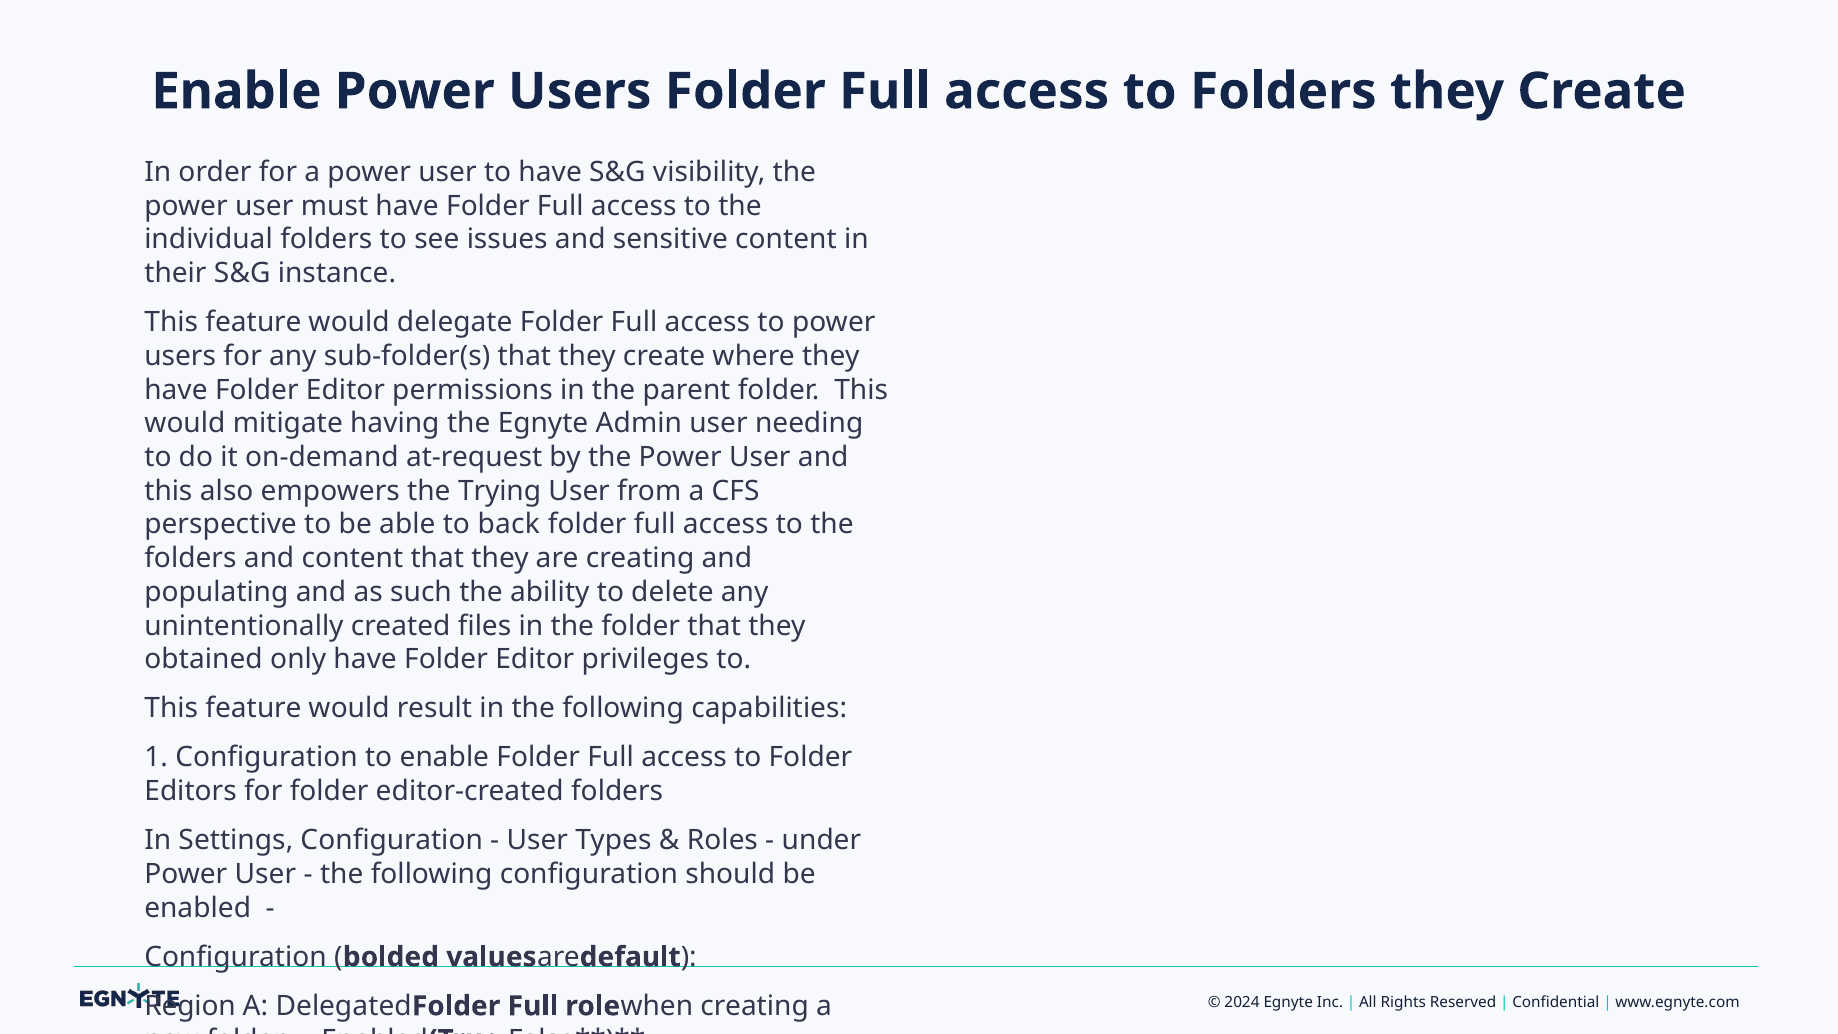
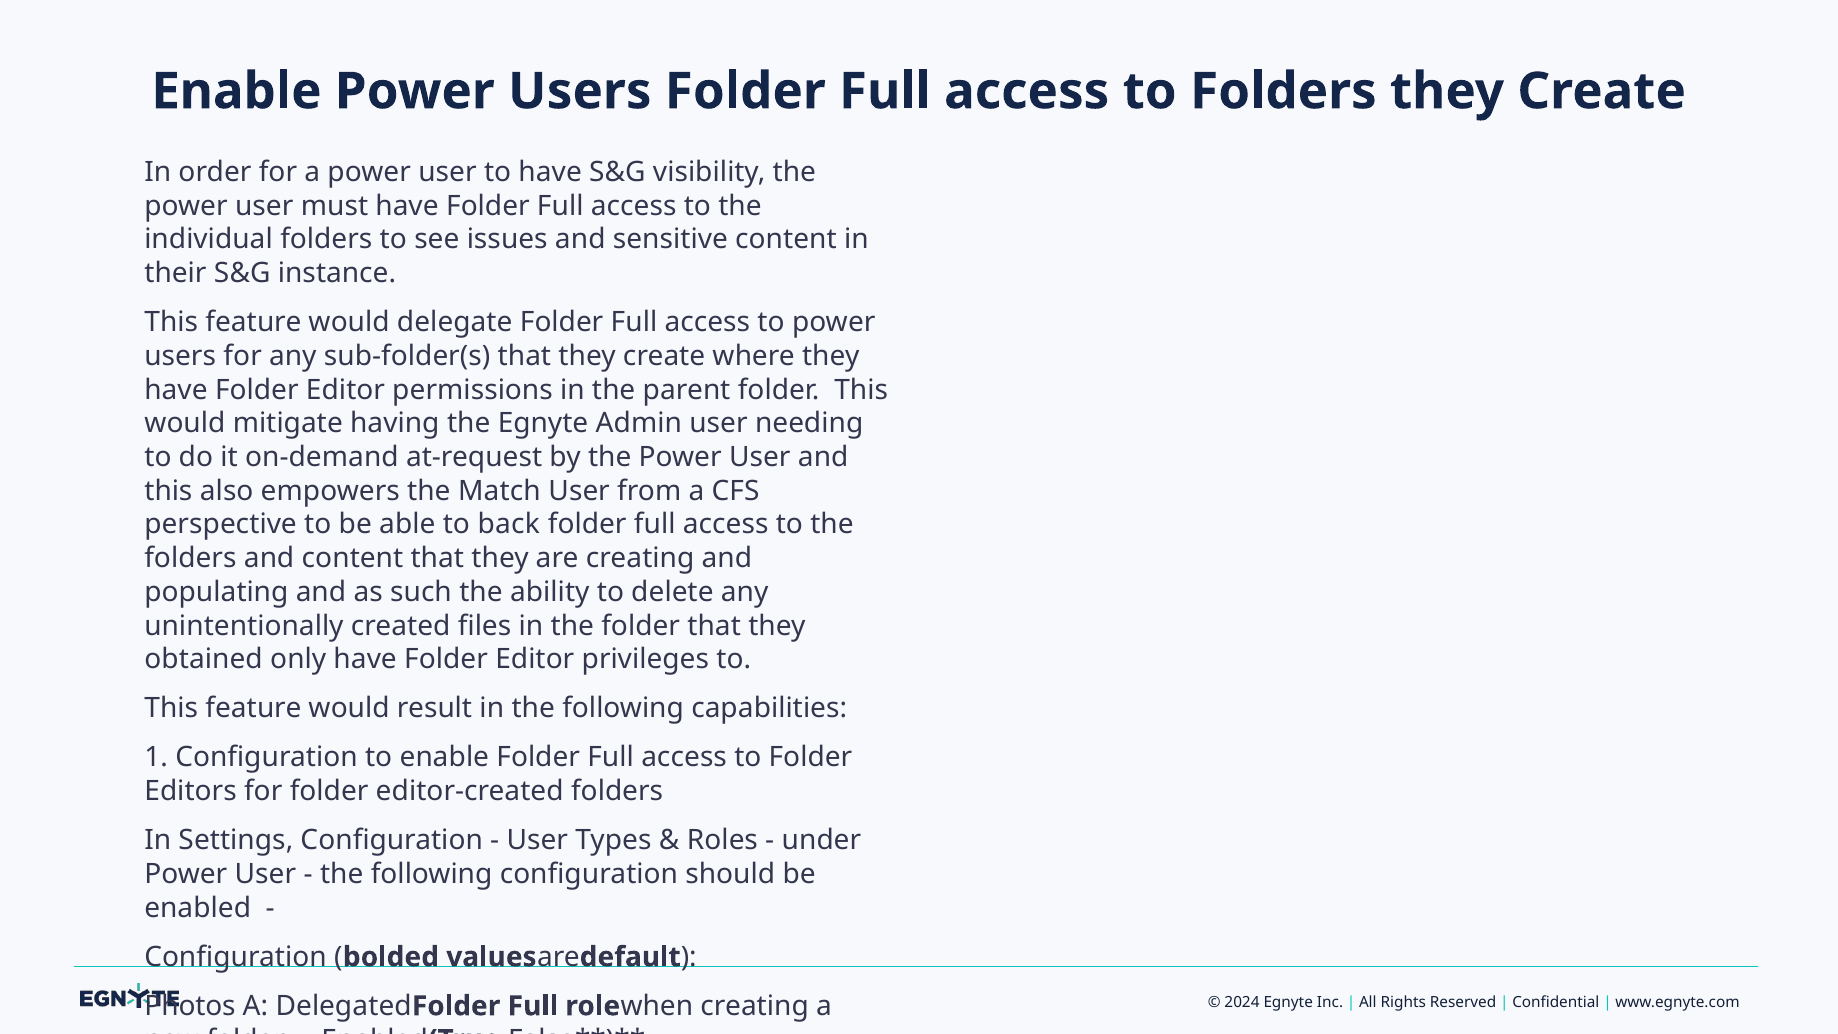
Trying: Trying -> Match (499, 491)
Region: Region -> Photos (190, 1006)
